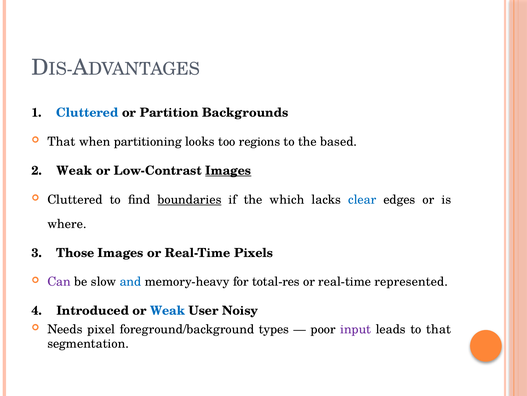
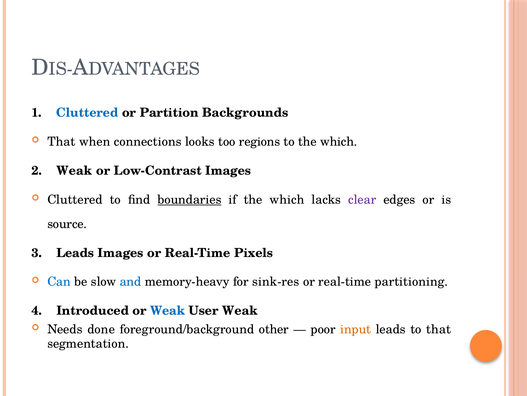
partitioning: partitioning -> connections (148, 142)
to the based: based -> which (339, 142)
Images underline: present -> none (228, 170)
clear colour: blue -> purple (362, 199)
where: where -> source (67, 224)
3 Those: Those -> Leads (75, 252)
Can colour: purple -> blue (59, 281)
total-res: total-res -> sink-res (276, 281)
represented: represented -> partitioning (411, 281)
User Noisy: Noisy -> Weak (240, 310)
pixel: pixel -> done (101, 329)
types: types -> other (274, 329)
input colour: purple -> orange (356, 329)
